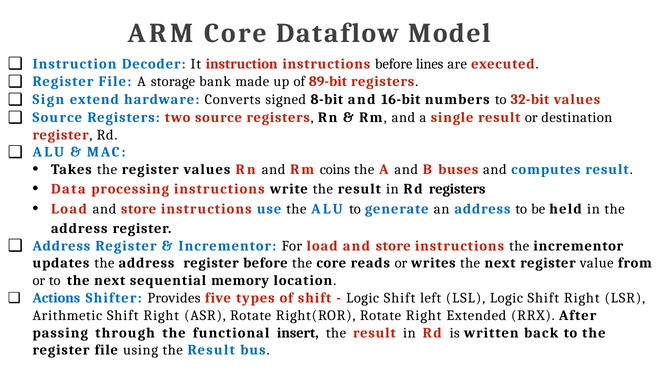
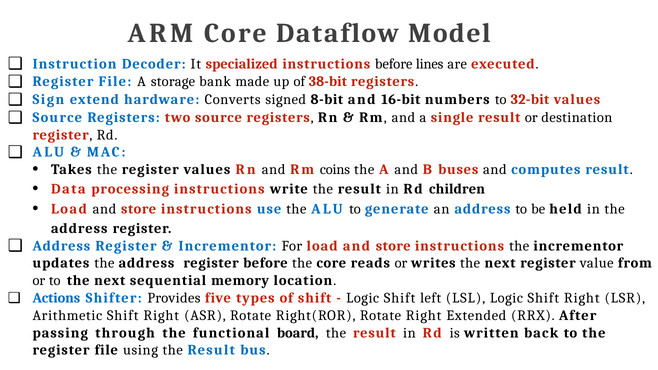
It instruction: instruction -> specialized (242, 64)
89-bit: 89-bit -> 38-bit (328, 82)
Rd registers: registers -> children (457, 189)
insert: insert -> board (298, 333)
